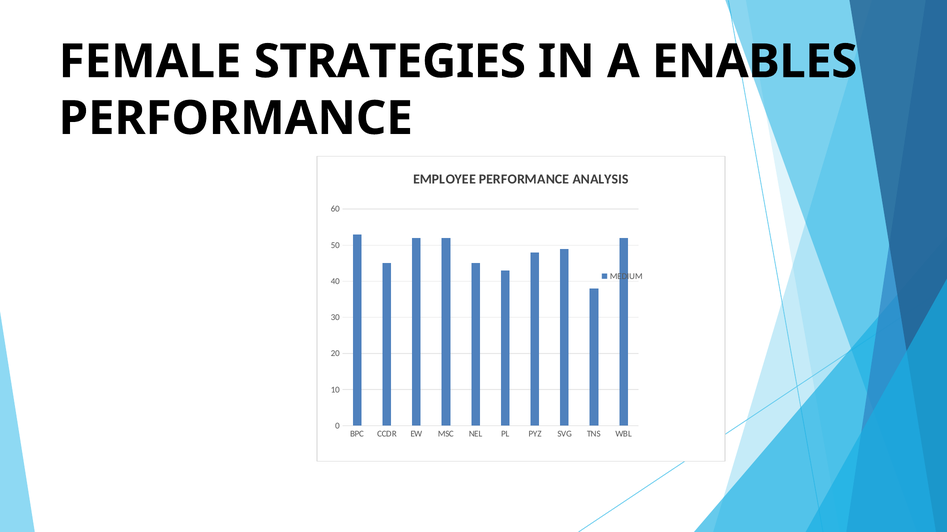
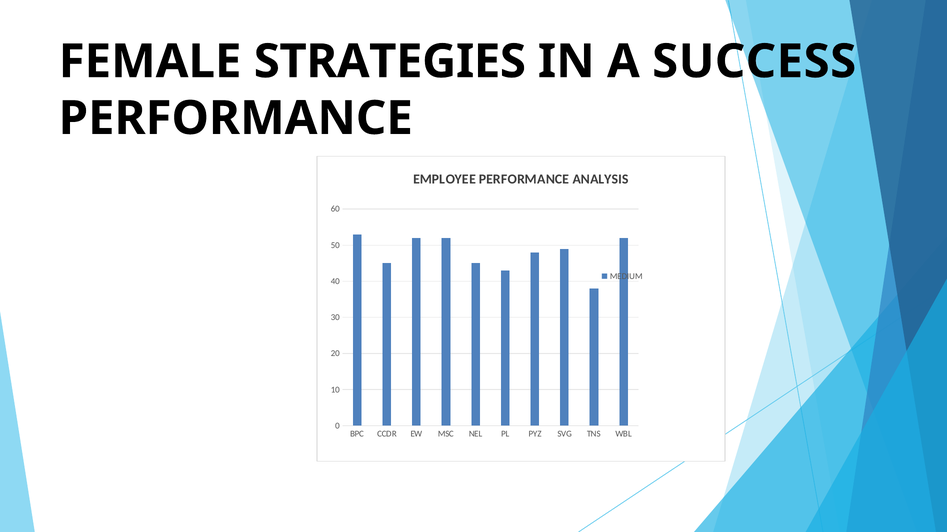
ENABLES: ENABLES -> SUCCESS (754, 62)
